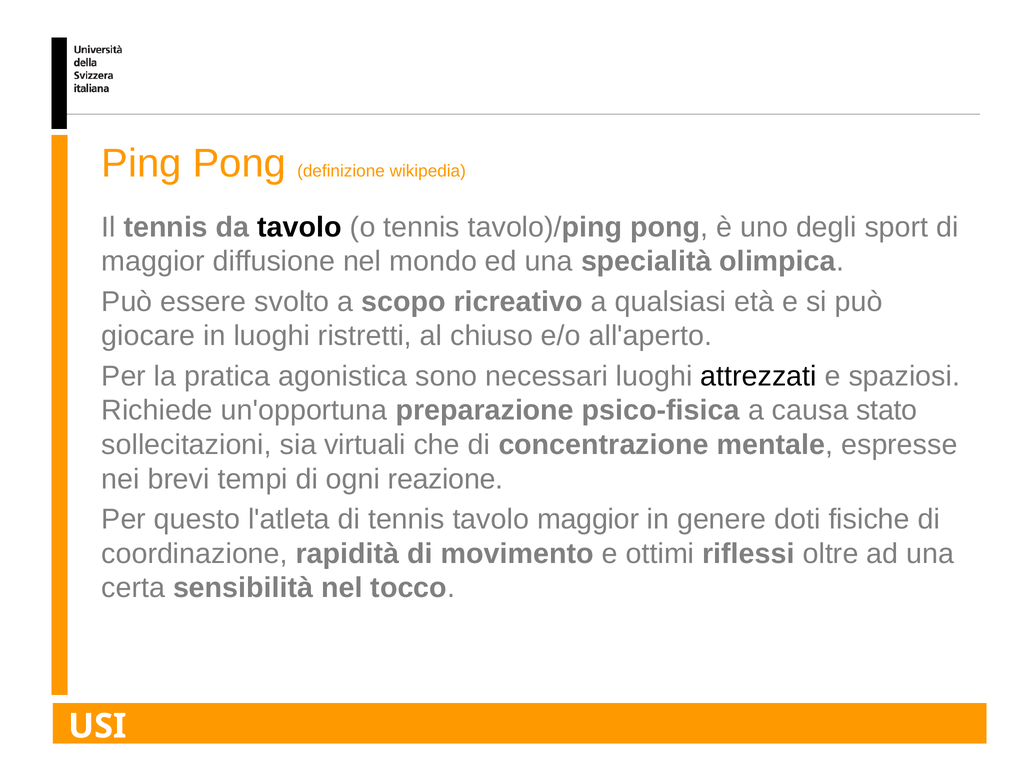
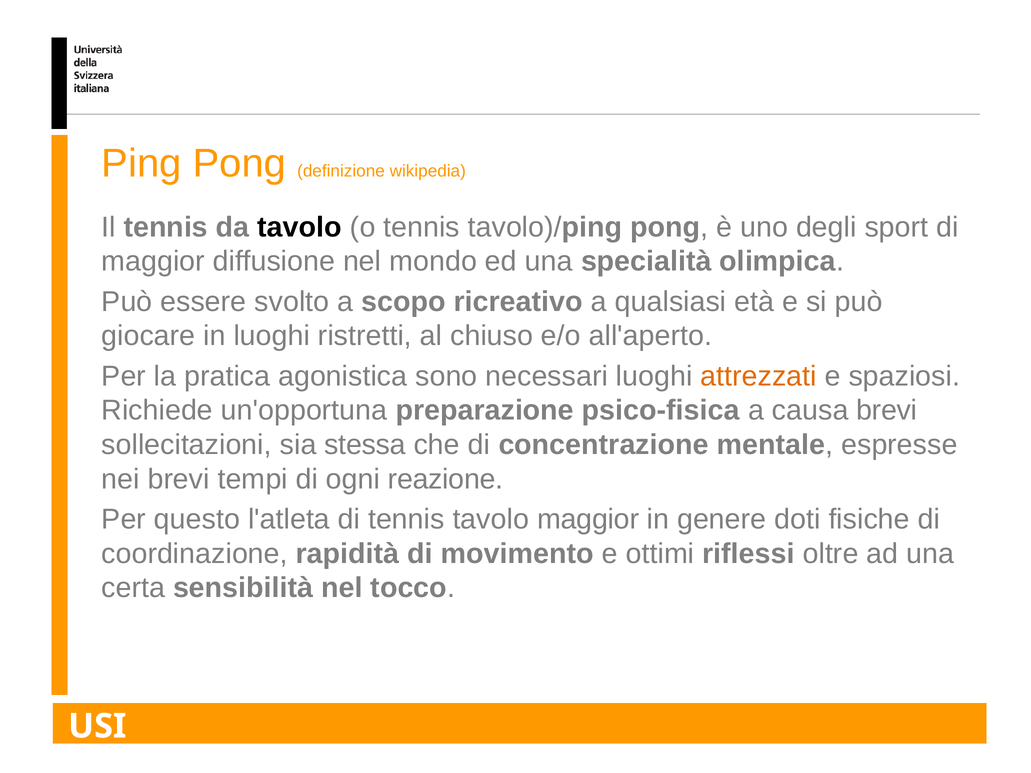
attrezzati colour: black -> orange (759, 376)
causa stato: stato -> brevi (887, 411)
virtuali: virtuali -> stessa (365, 445)
